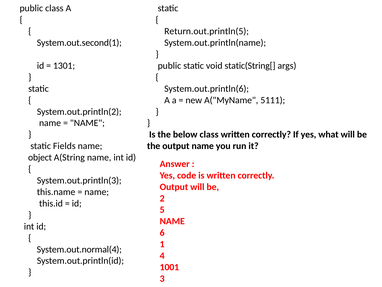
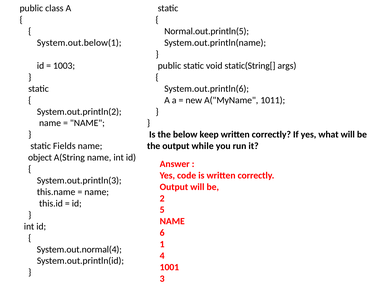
Return.out.println(5: Return.out.println(5 -> Normal.out.println(5 (207, 31)
System.out.second(1: System.out.second(1 -> System.out.below(1 (79, 43)
1301: 1301 -> 1003 (64, 66)
5111: 5111 -> 1011 (273, 100)
below class: class -> keep (209, 134)
output name: name -> while (203, 146)
